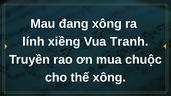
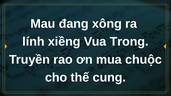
Tranh: Tranh -> Trong (129, 42)
thế xông: xông -> cung (109, 78)
